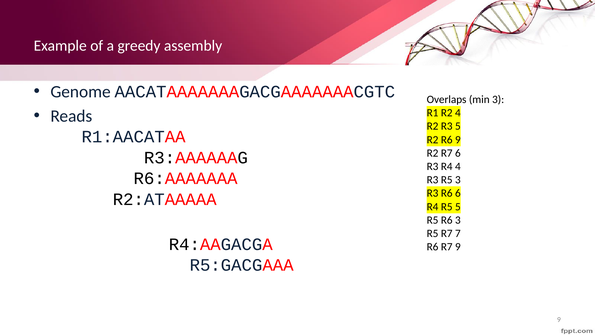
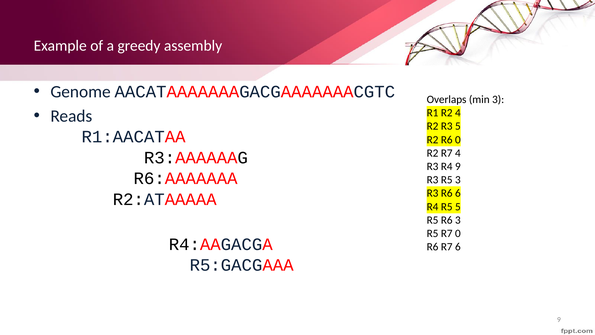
R6 9: 9 -> 0 (458, 140)
R7 6: 6 -> 4 (458, 153)
R4 4: 4 -> 9 (458, 166)
R7 7: 7 -> 0 (458, 233)
R7 9: 9 -> 6 (458, 247)
